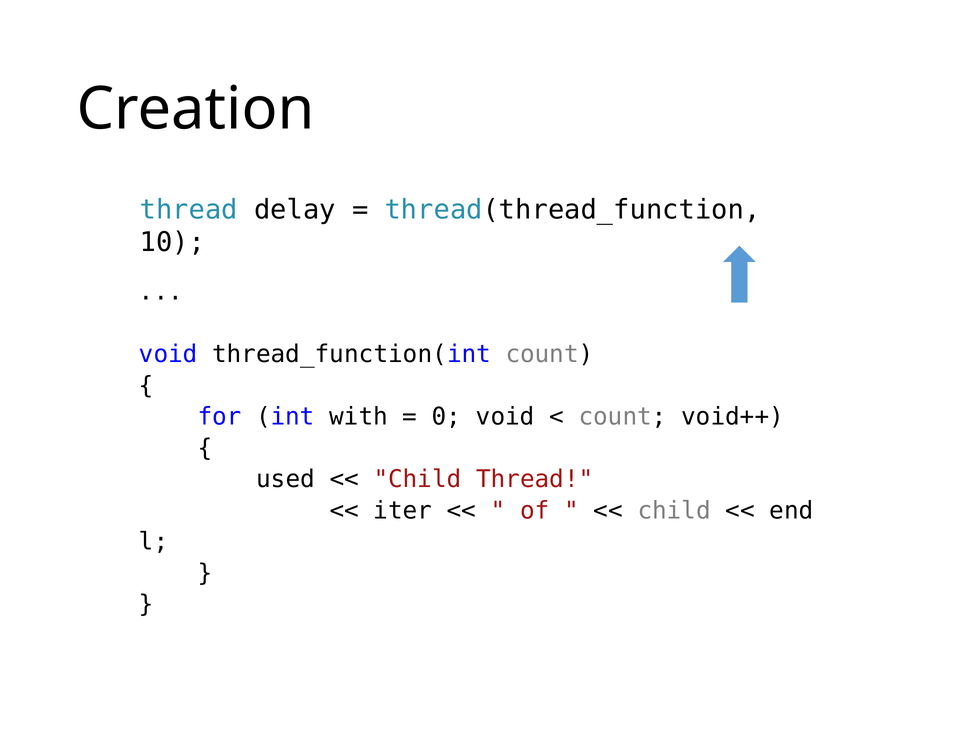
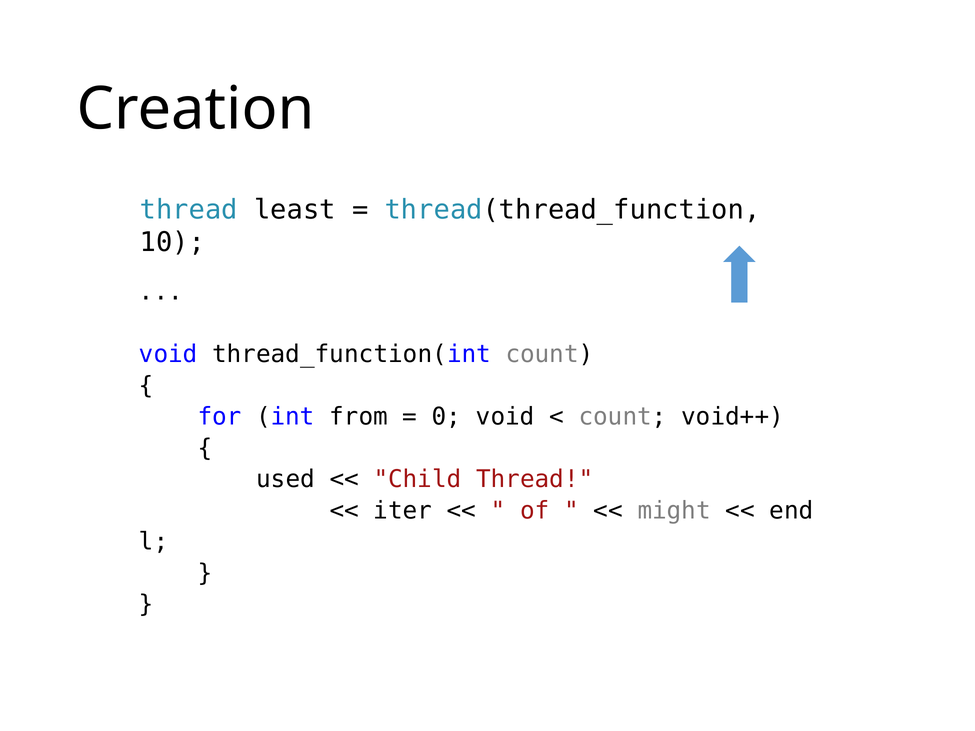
delay: delay -> least (295, 210)
with: with -> from (359, 417)
child: child -> might (674, 511)
